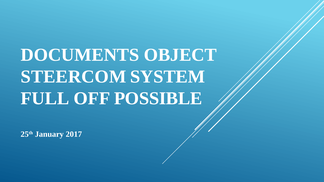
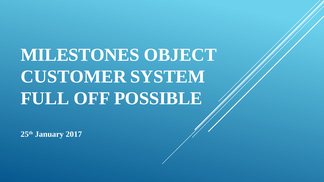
DOCUMENTS: DOCUMENTS -> MILESTONES (80, 55)
STEERCOM: STEERCOM -> CUSTOMER (74, 77)
